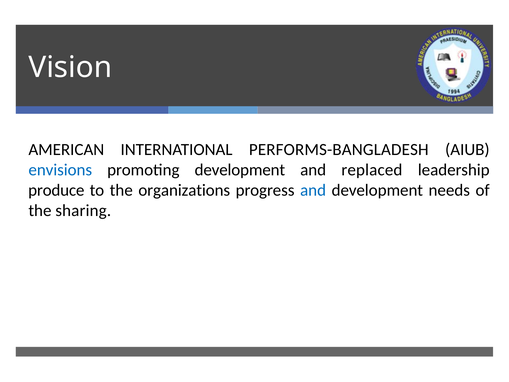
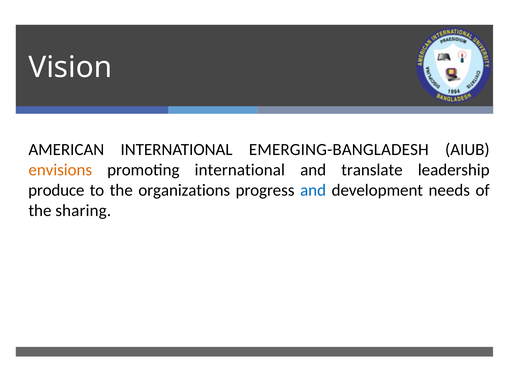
PERFORMS-BANGLADESH: PERFORMS-BANGLADESH -> EMERGING-BANGLADESH (339, 149)
envisions colour: blue -> orange (60, 170)
promoting development: development -> international (240, 170)
replaced: replaced -> translate (372, 170)
